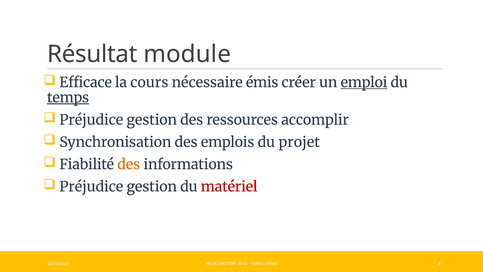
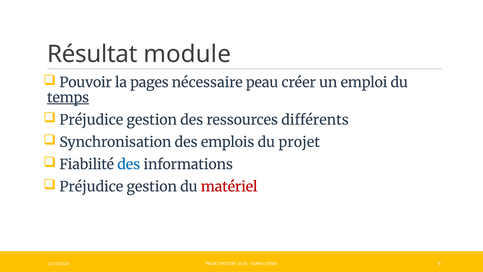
Efficace: Efficace -> Pouvoir (86, 82)
cours: cours -> pages (149, 82)
émis: émis -> peau (262, 82)
emploi underline: present -> none (364, 82)
accomplir: accomplir -> différents (315, 120)
des colour: orange -> blue (129, 164)
